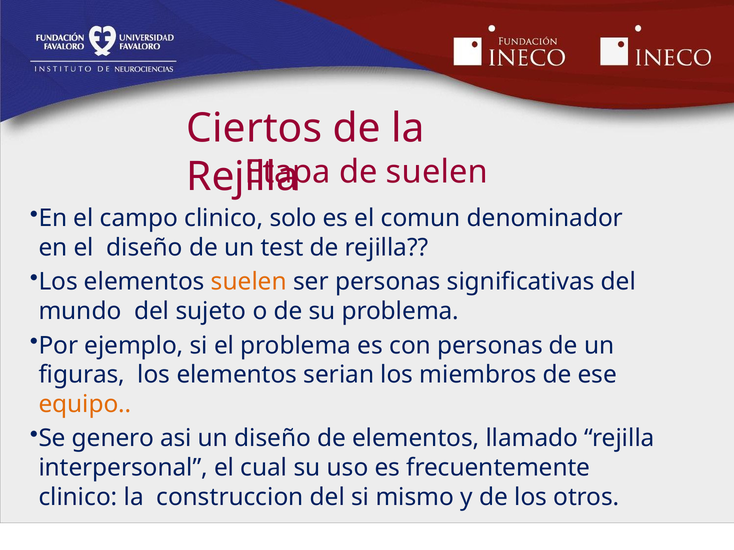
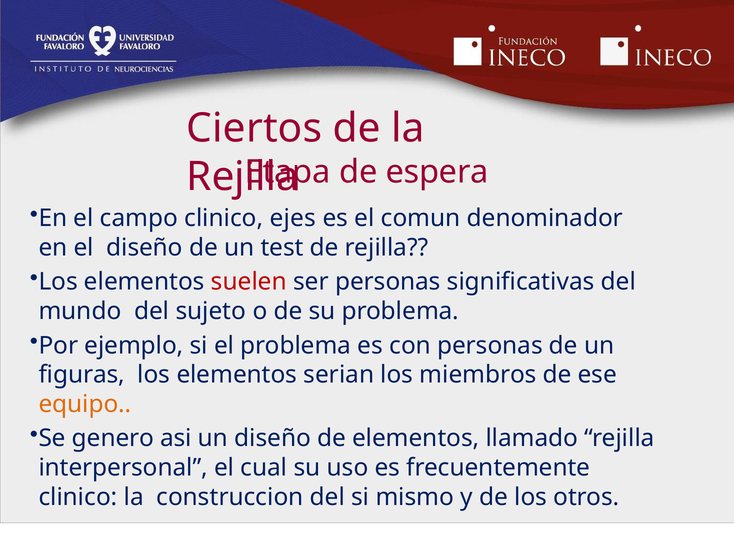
de suelen: suelen -> espera (437, 172)
solo: solo -> ejes (293, 219)
suelen colour: orange -> red (249, 282)
